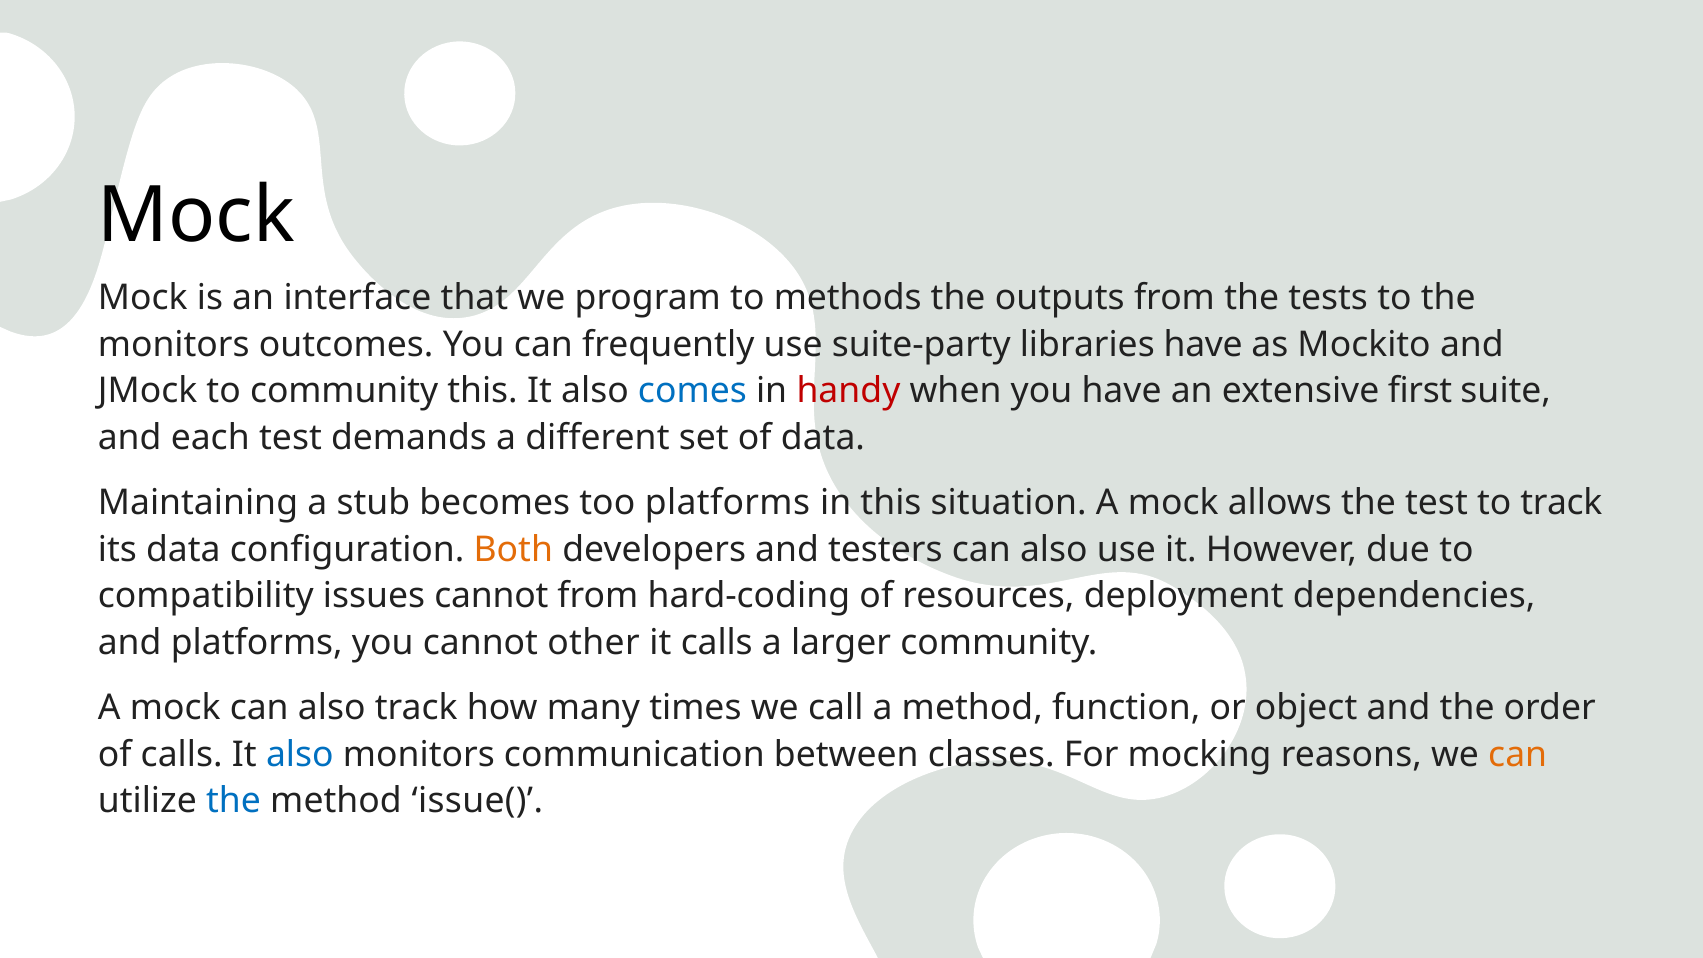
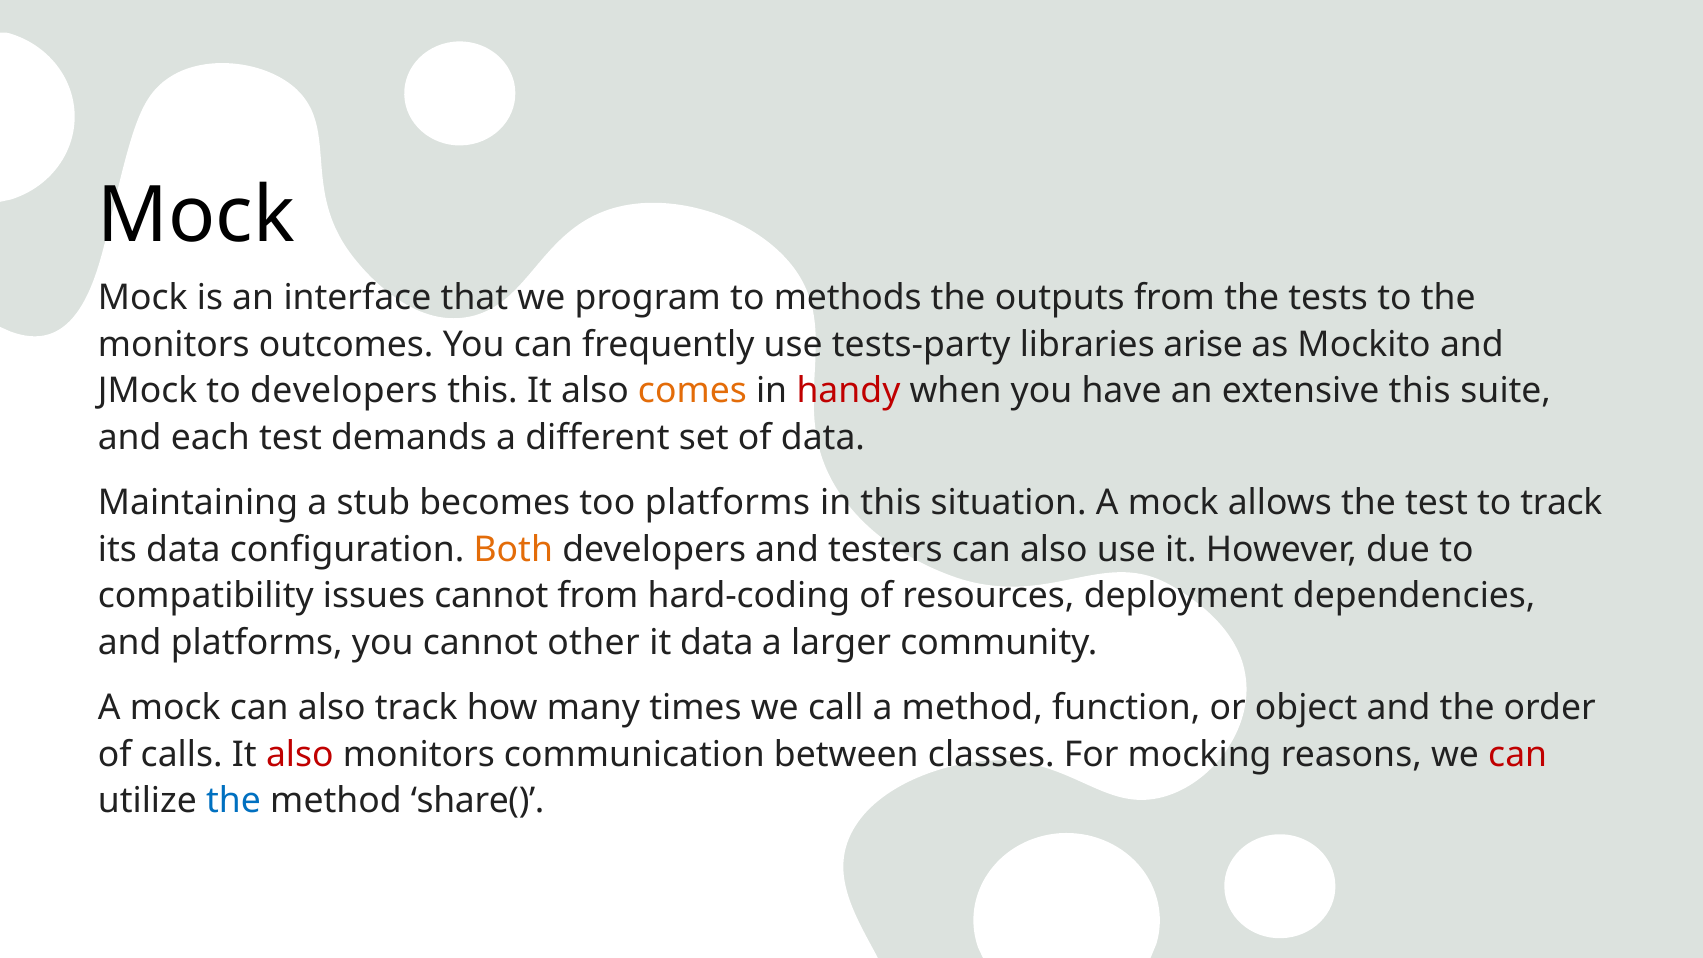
suite-party: suite-party -> tests-party (921, 344)
libraries have: have -> arise (1203, 344)
to community: community -> developers (344, 391)
comes colour: blue -> orange (692, 391)
extensive first: first -> this (1420, 391)
it calls: calls -> data (717, 643)
also colour: blue -> red (300, 754)
can colour: orange -> red (1518, 754)
issue(: issue( -> share( (478, 801)
